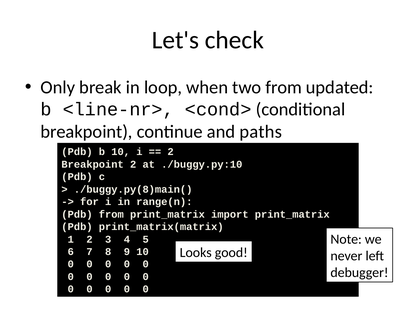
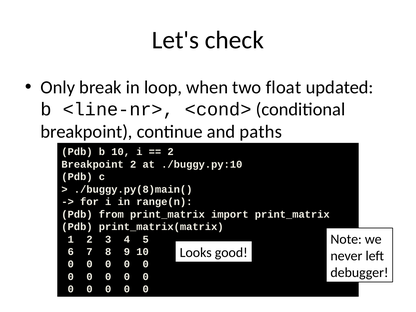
two from: from -> float (283, 87)
